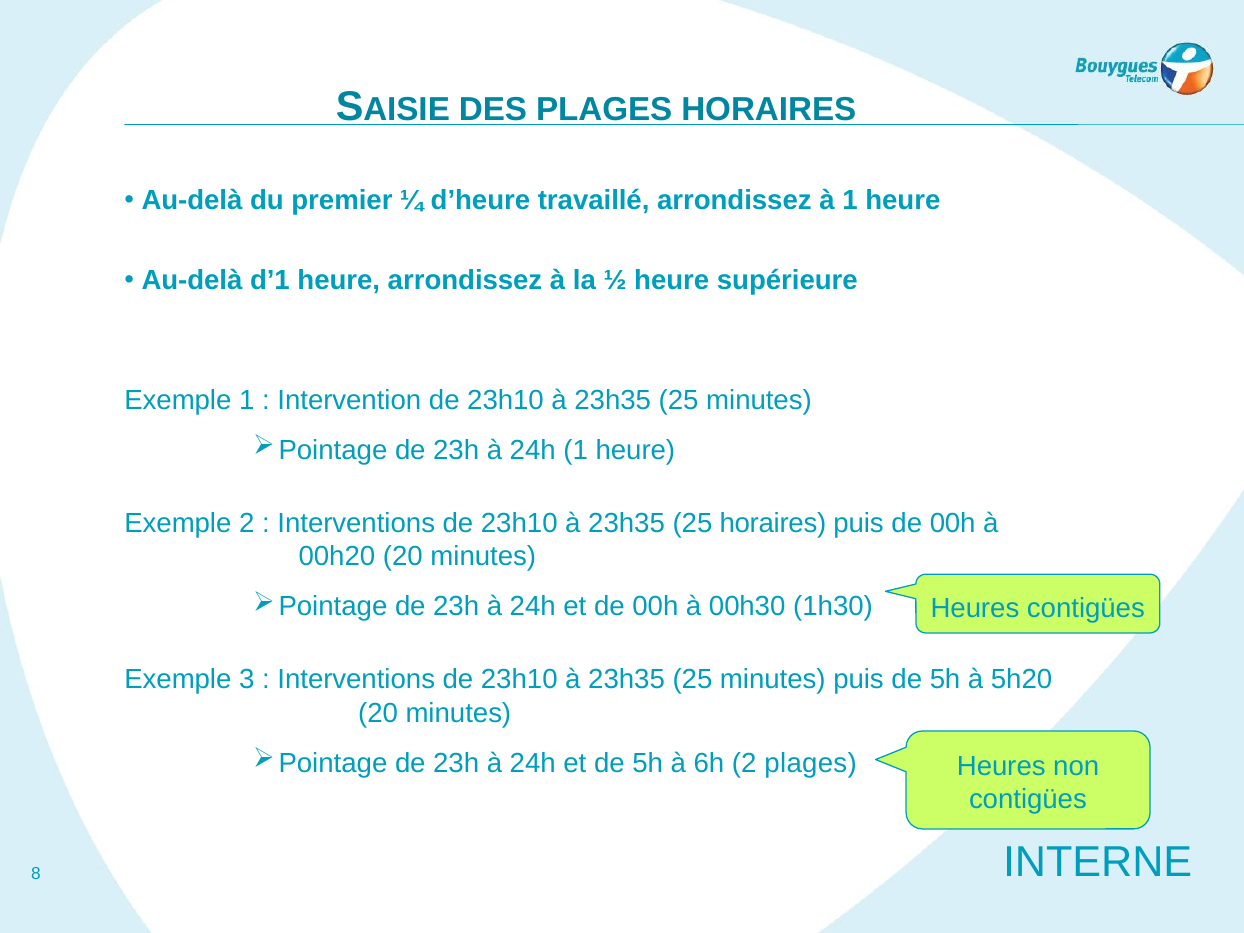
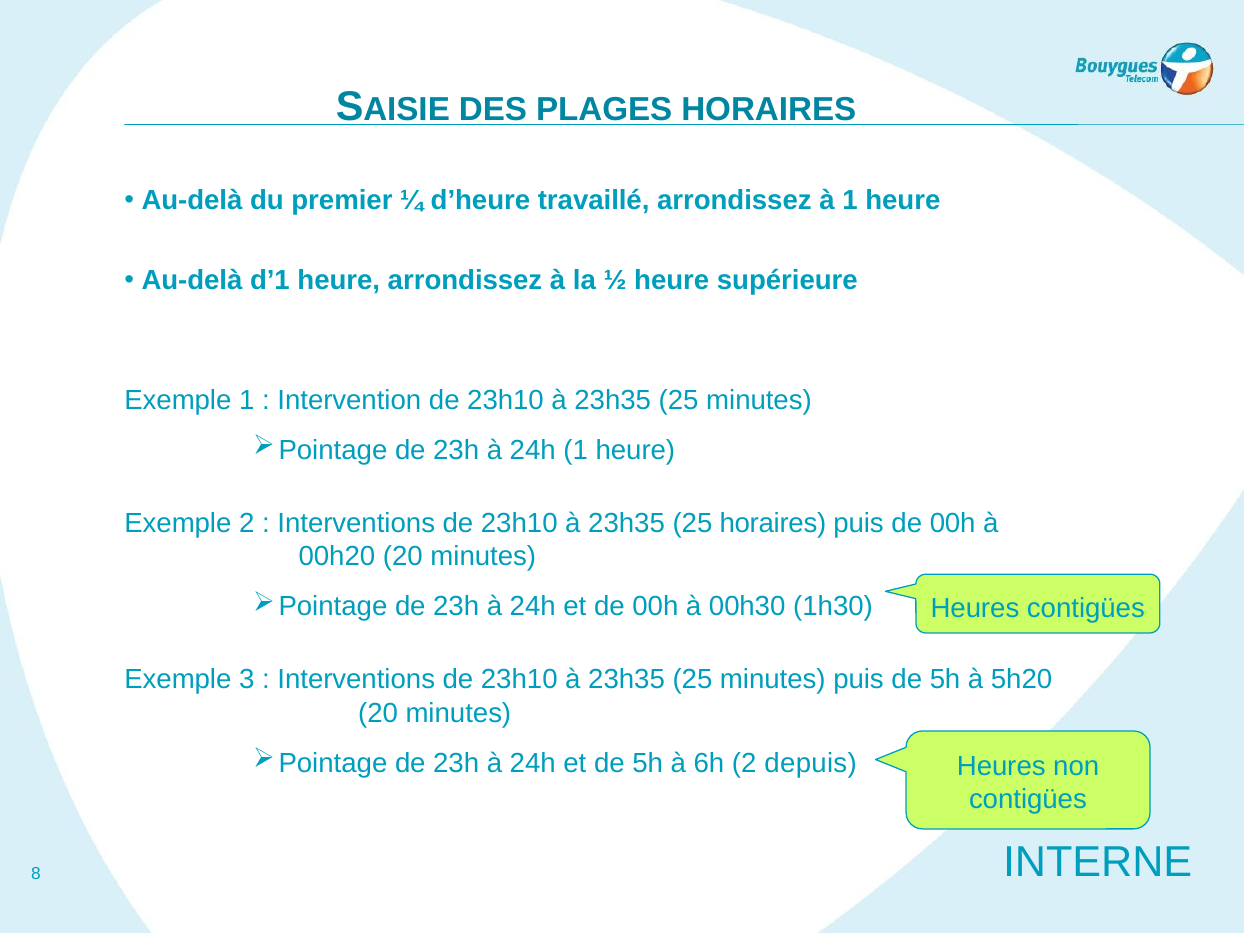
2 plages: plages -> depuis (811, 763)
